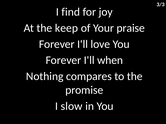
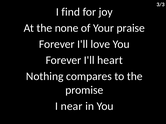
keep: keep -> none (67, 28)
when: when -> heart (110, 60)
slow: slow -> near (72, 107)
